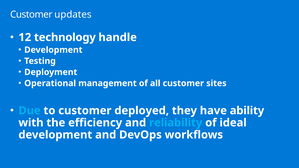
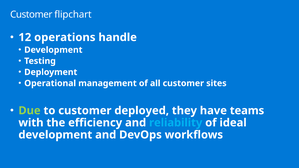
updates: updates -> flipchart (73, 14)
technology: technology -> operations (65, 37)
Due colour: light blue -> light green (30, 111)
ability: ability -> teams (247, 111)
